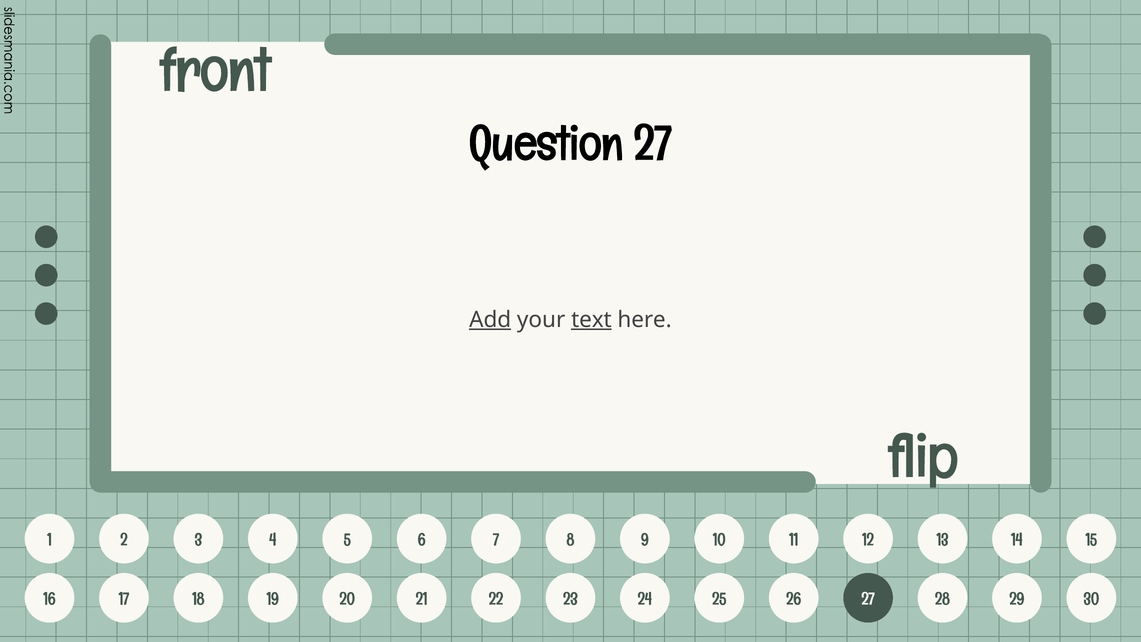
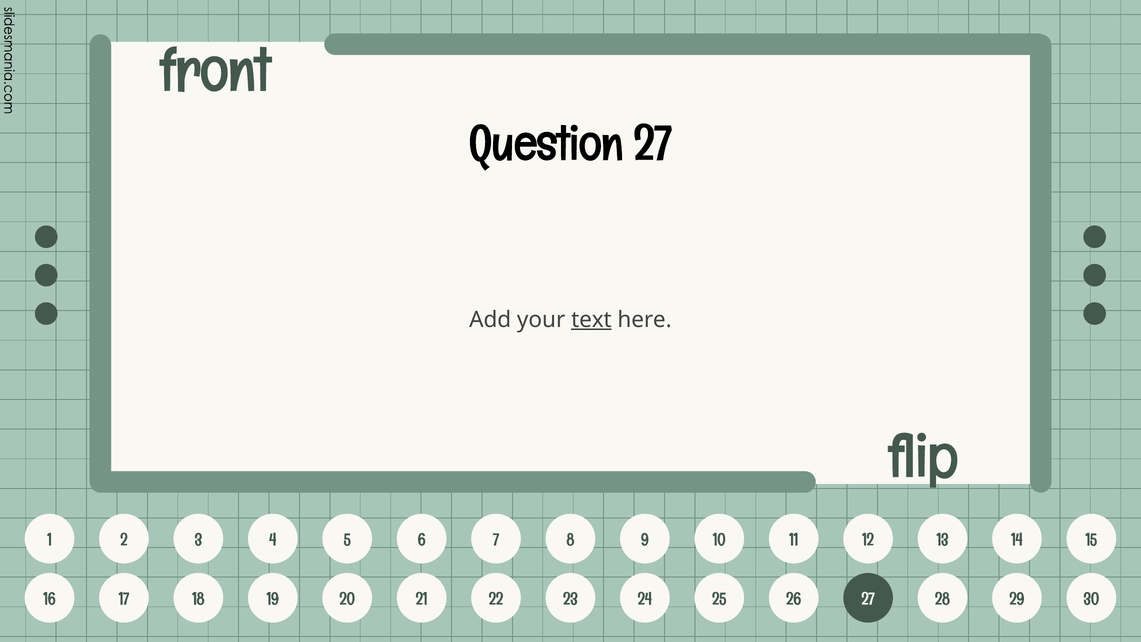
Add underline: present -> none (490, 320)
